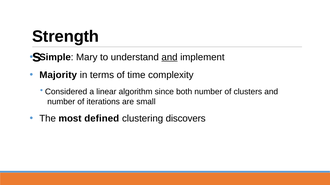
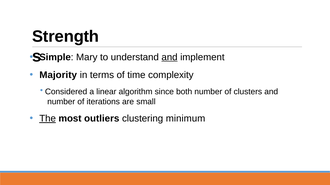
The underline: none -> present (48, 119)
defined: defined -> outliers (102, 119)
discovers: discovers -> minimum (186, 119)
